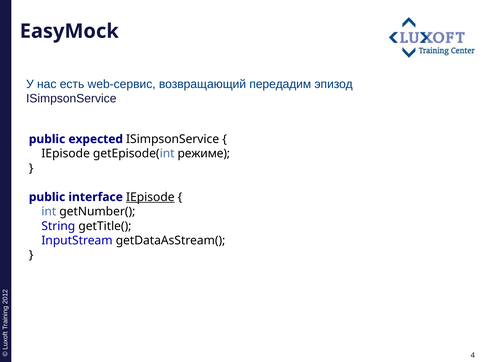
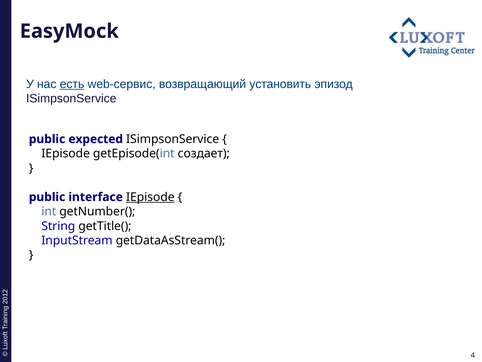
есть underline: none -> present (72, 84)
передадим: передадим -> установить (280, 84)
режиме: режиме -> создает (204, 153)
